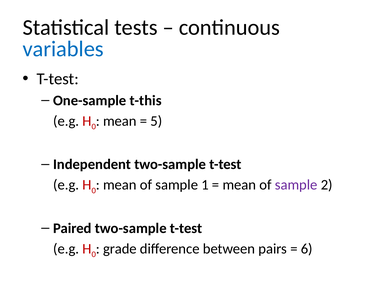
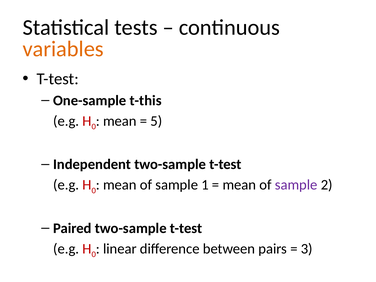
variables colour: blue -> orange (63, 49)
grade: grade -> linear (120, 249)
6: 6 -> 3 (307, 249)
